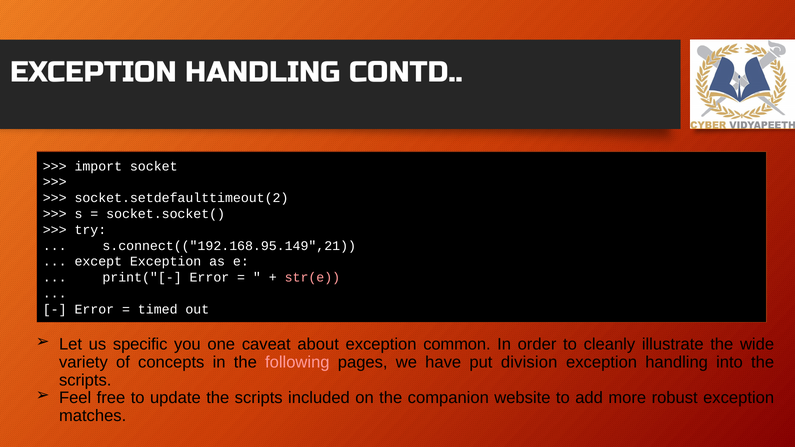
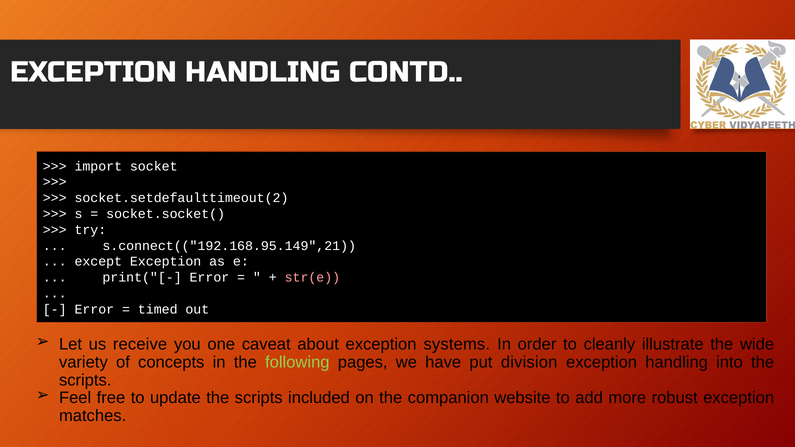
specific: specific -> receive (140, 345)
common: common -> systems (457, 345)
following colour: pink -> light green (297, 362)
